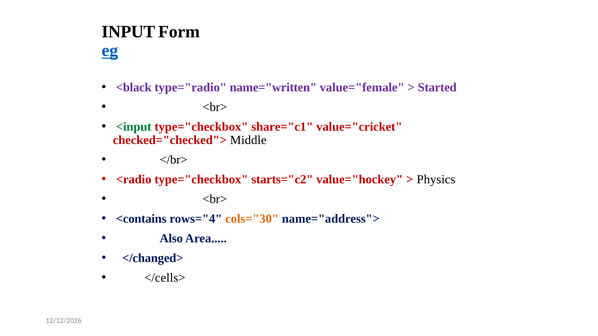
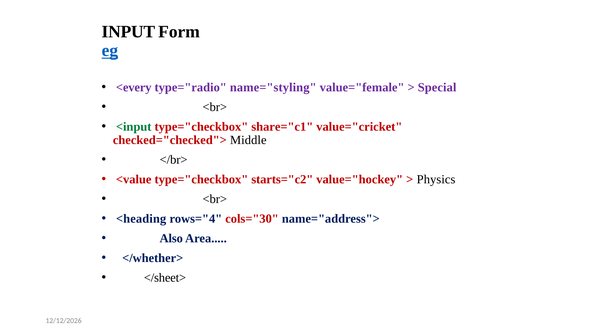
<black: <black -> <every (134, 87)
name="written: name="written -> name="styling (273, 87)
Started: Started -> Special (437, 87)
<radio: <radio -> <value (134, 180)
<contains: <contains -> <heading (141, 219)
cols="30 colour: orange -> red (252, 219)
</changed>: </changed> -> </whether> (153, 258)
</cells>: </cells> -> </sheet> (165, 278)
